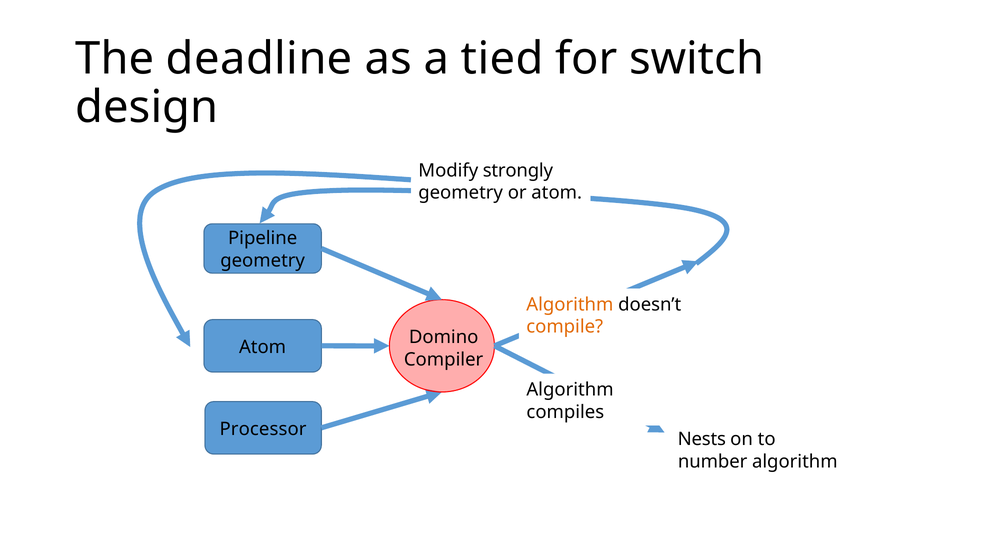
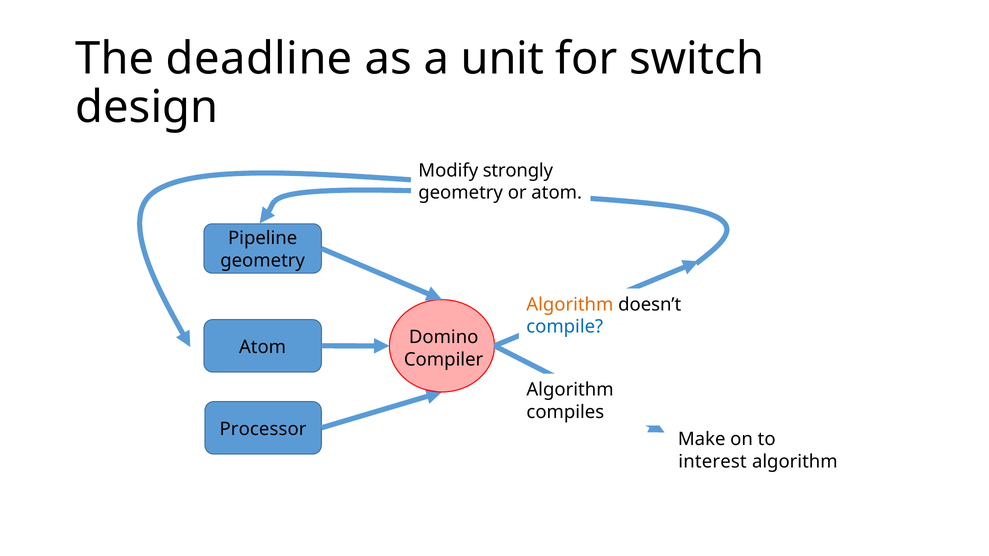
tied: tied -> unit (502, 59)
compile colour: orange -> blue (565, 327)
Nests: Nests -> Make (702, 439)
number: number -> interest (712, 462)
